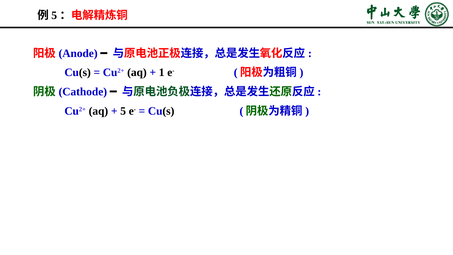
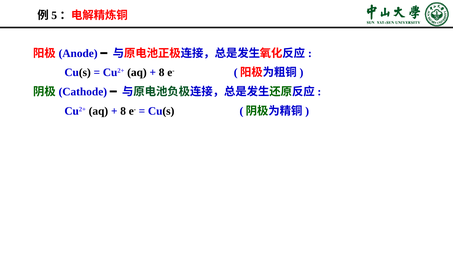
1: 1 -> 8 (162, 73)
5: 5 -> 8 (123, 111)
